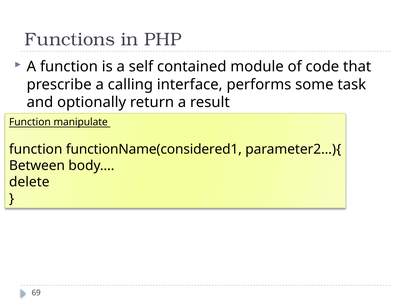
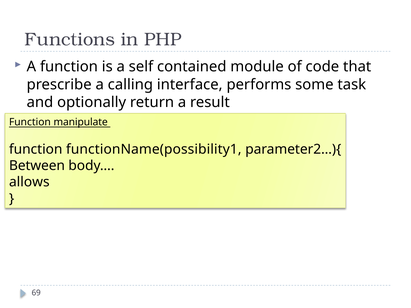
functionName(considered1: functionName(considered1 -> functionName(possibility1 (154, 149)
delete: delete -> allows (29, 182)
